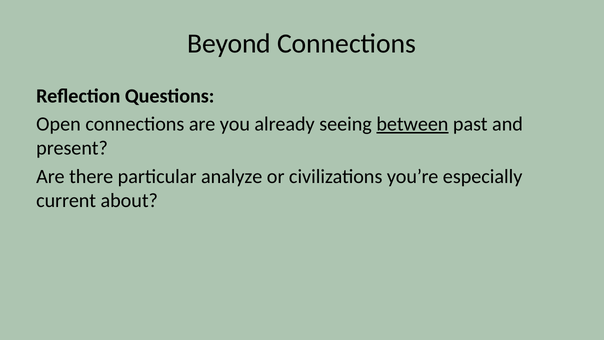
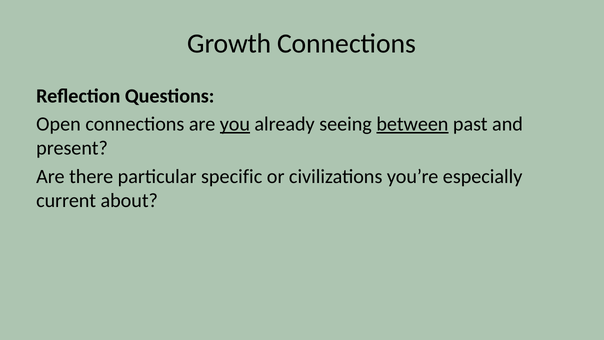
Beyond: Beyond -> Growth (229, 44)
you underline: none -> present (235, 124)
analyze: analyze -> specific (232, 176)
